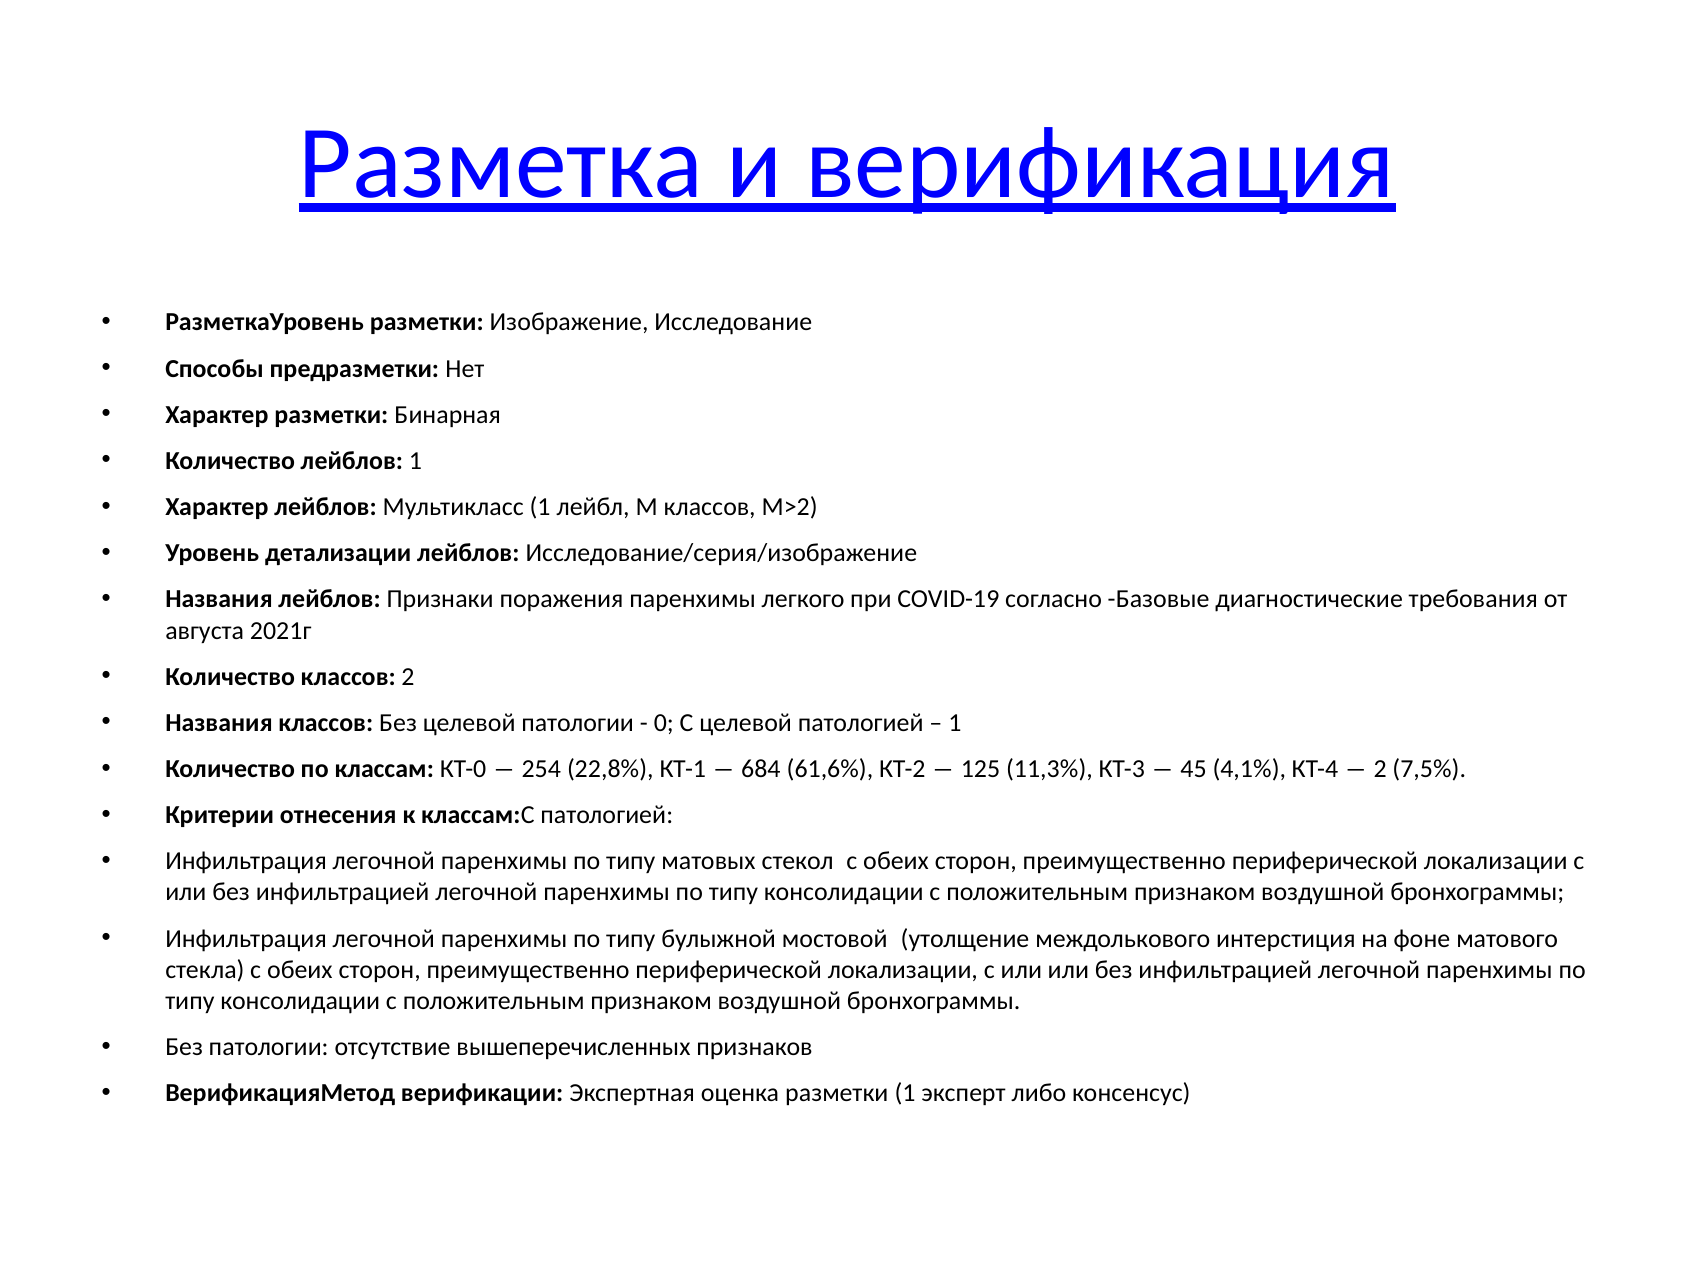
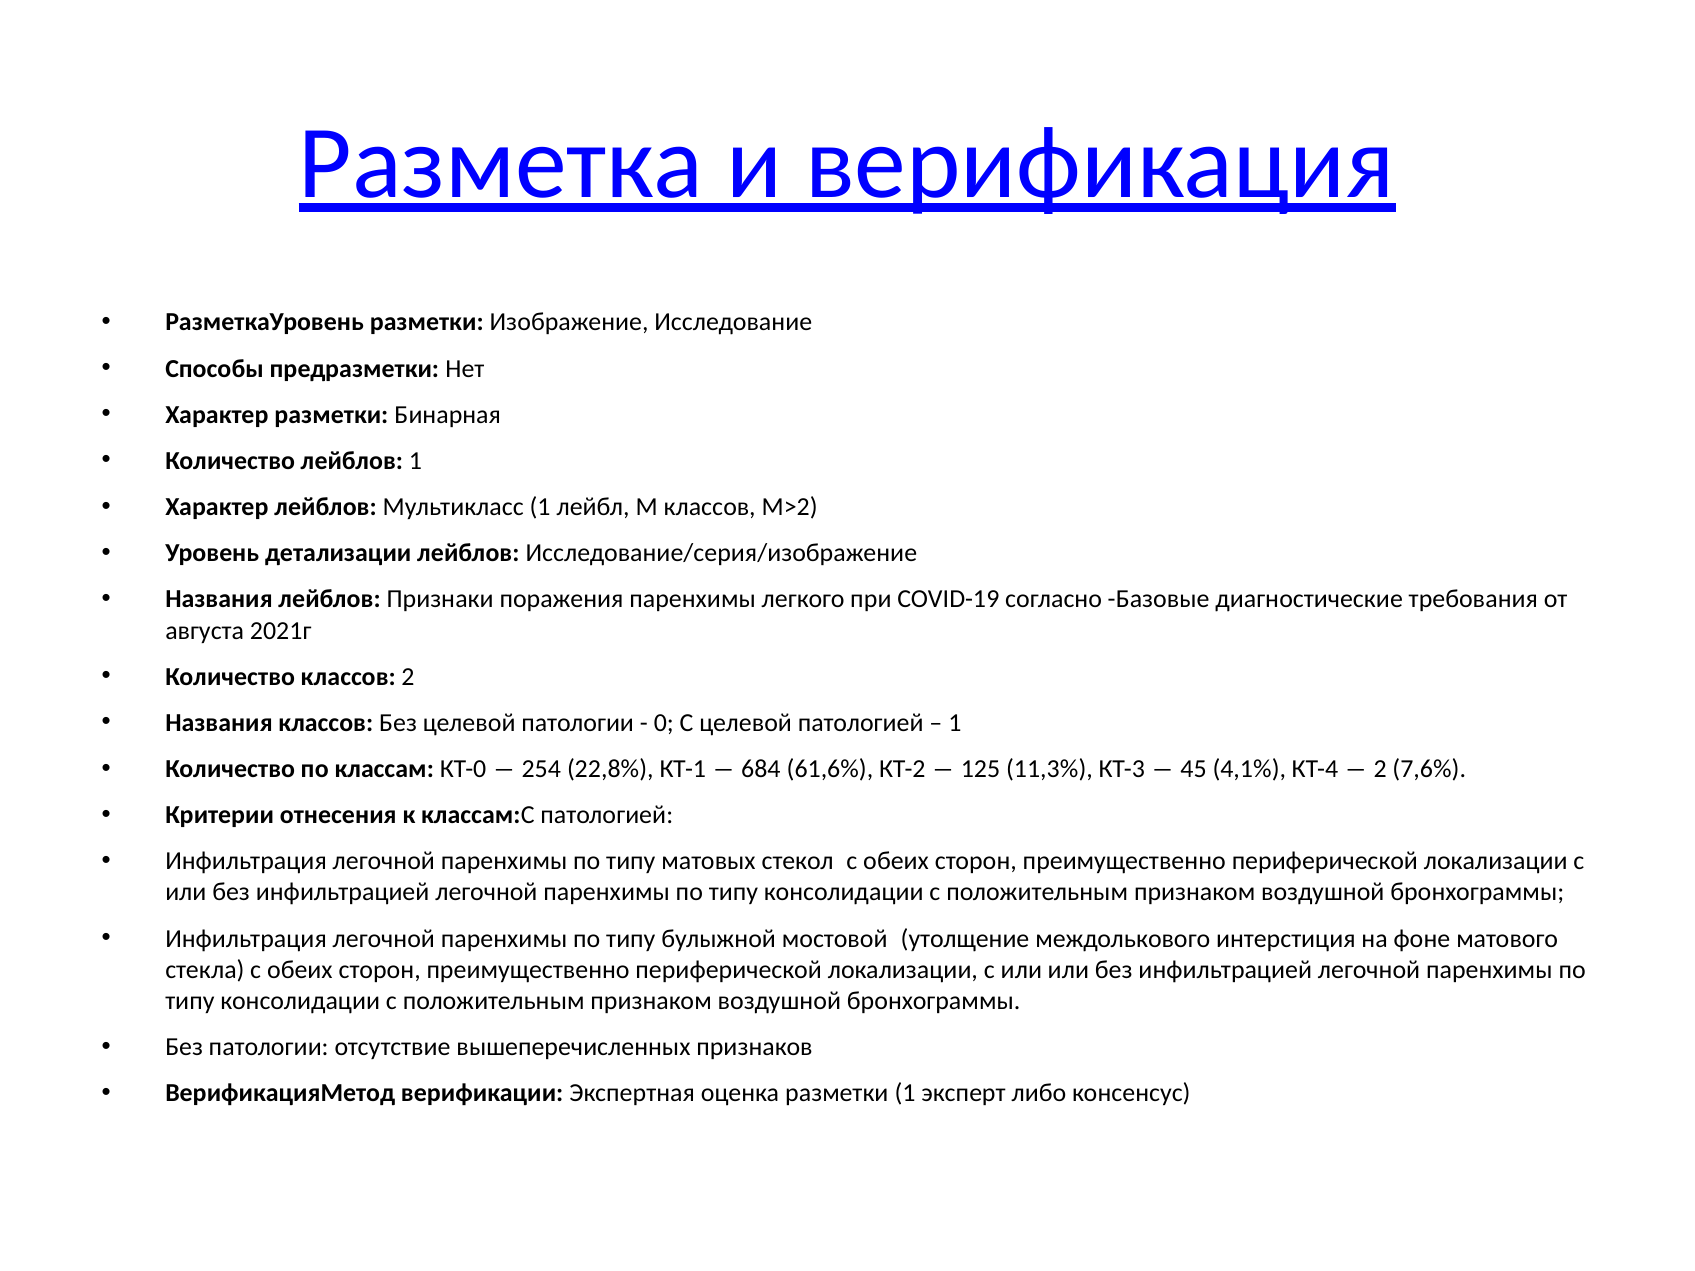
7,5%: 7,5% -> 7,6% (1429, 769)
